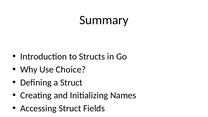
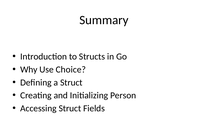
Names: Names -> Person (123, 95)
